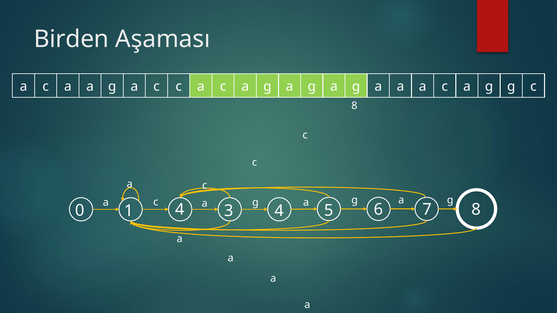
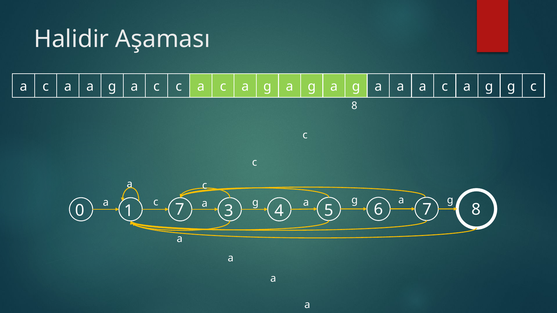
Birden: Birden -> Halidir (71, 39)
1 4: 4 -> 7 (180, 210)
